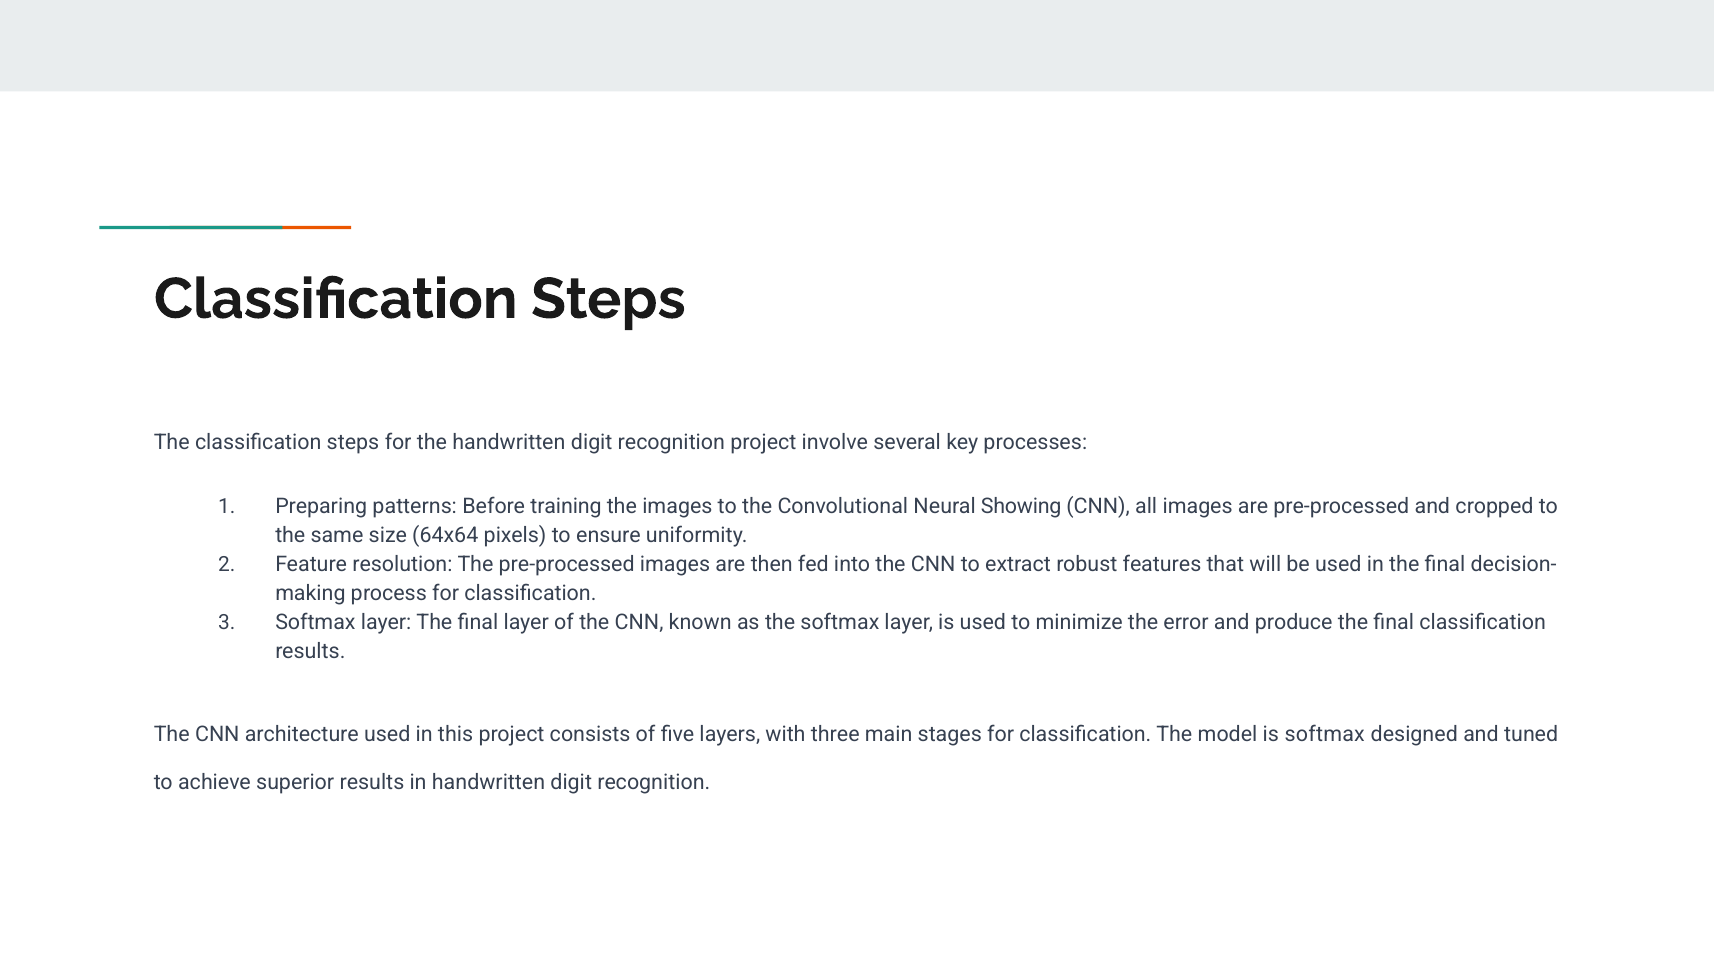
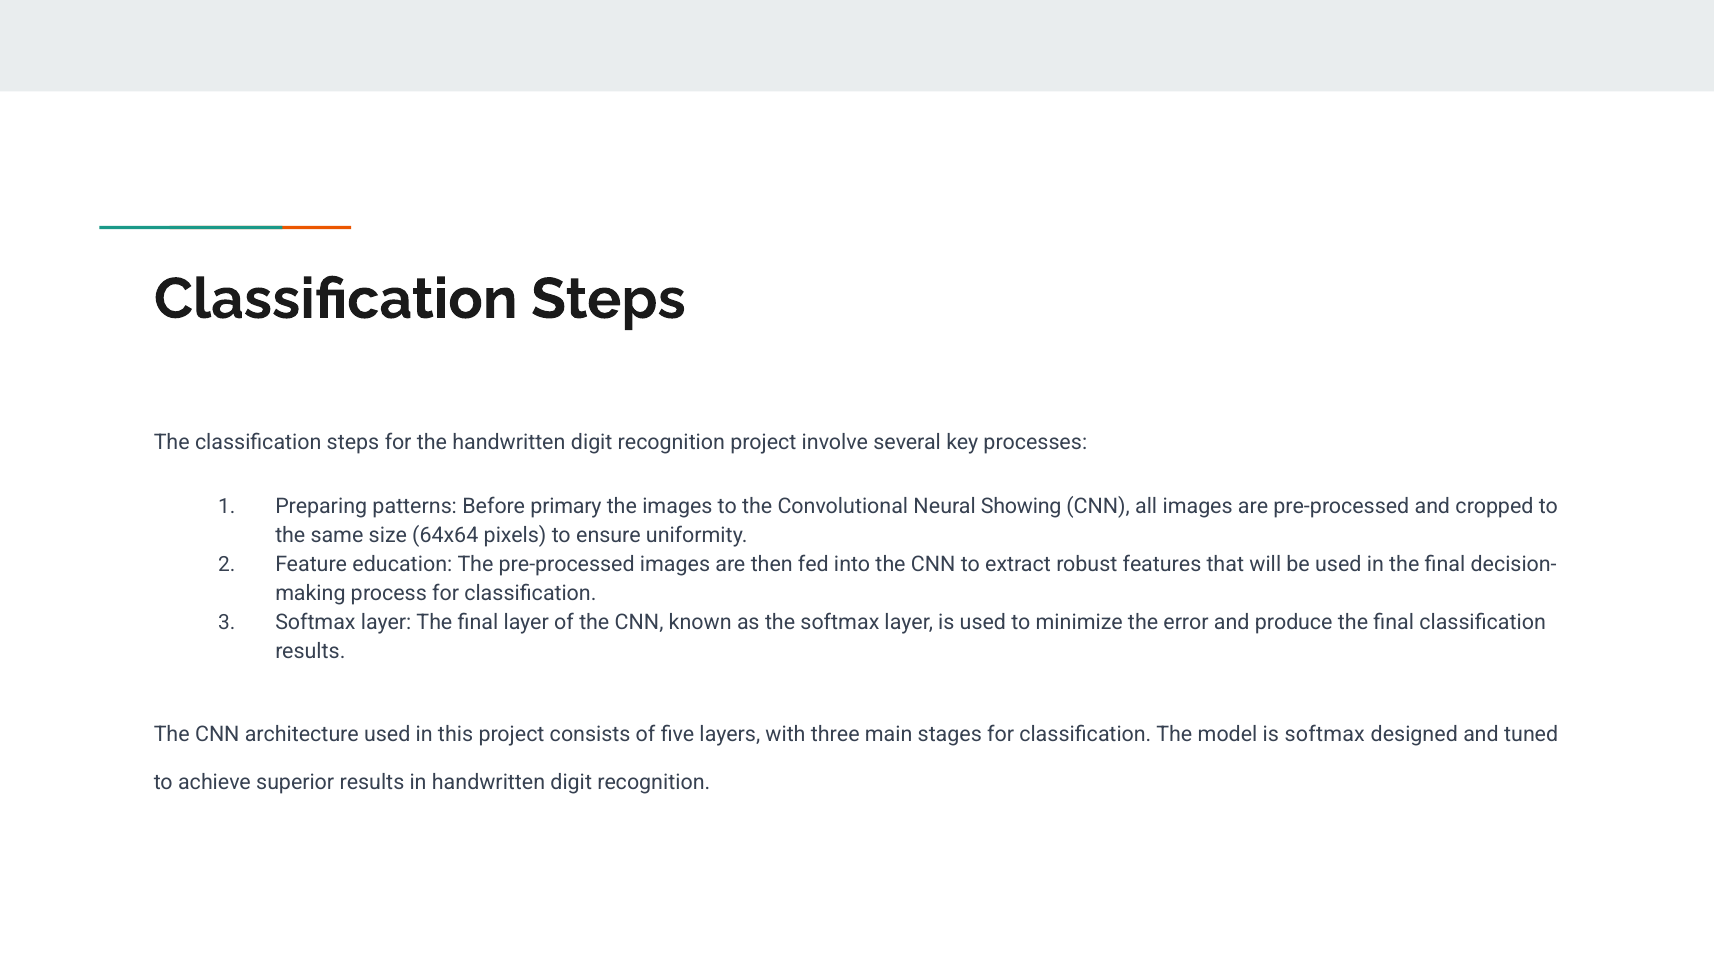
training: training -> primary (566, 507)
resolution: resolution -> education (402, 565)
